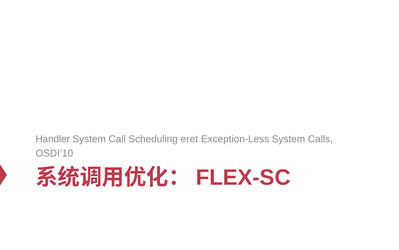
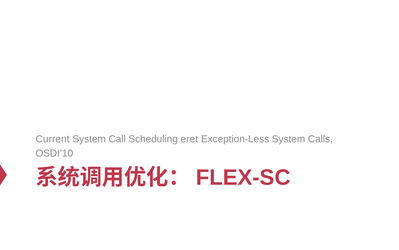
Handler: Handler -> Current (53, 139)
